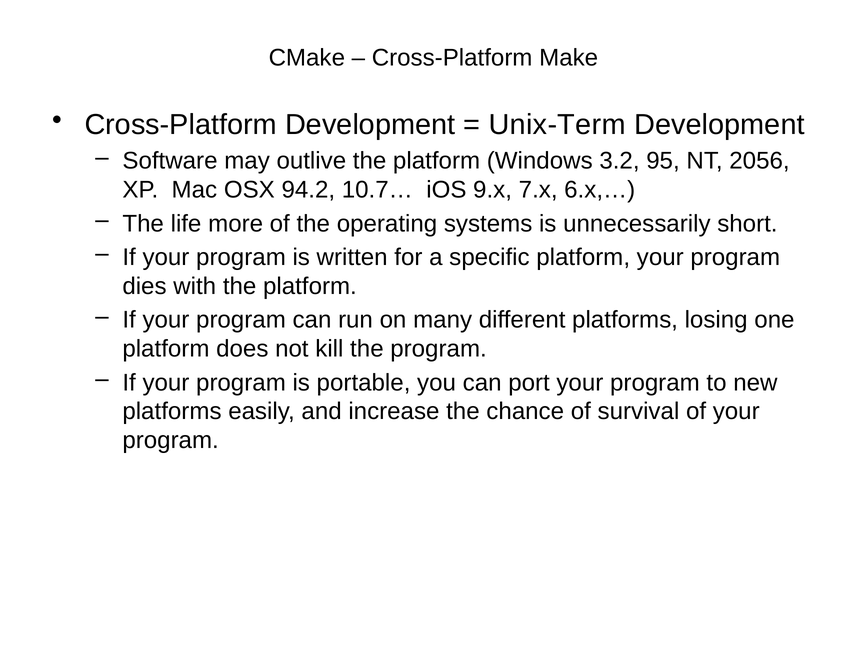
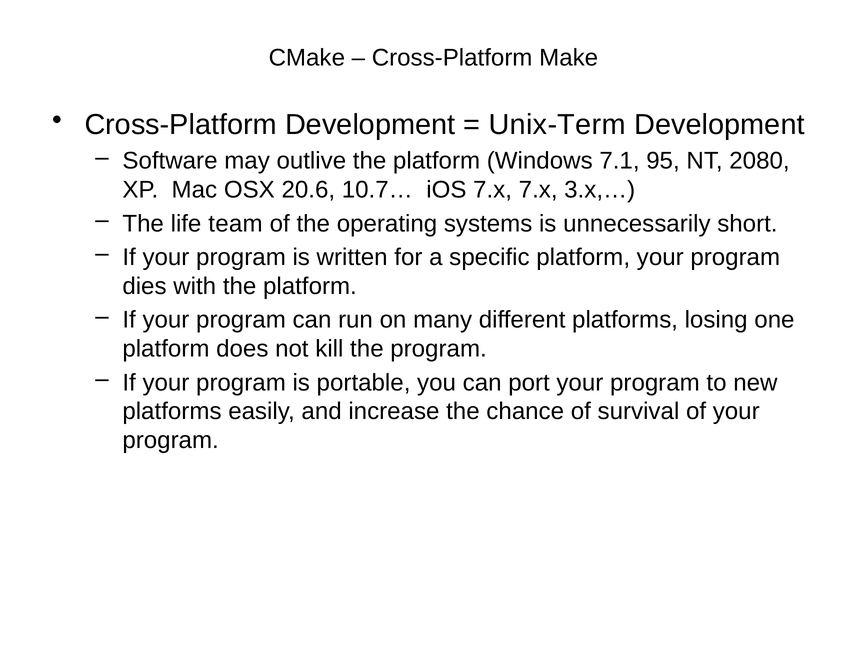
3.2: 3.2 -> 7.1 (619, 161)
2056: 2056 -> 2080 (759, 161)
94.2: 94.2 -> 20.6 (308, 190)
iOS 9.x: 9.x -> 7.x (493, 190)
6.x,…: 6.x,… -> 3.x,… (600, 190)
more: more -> team (235, 224)
